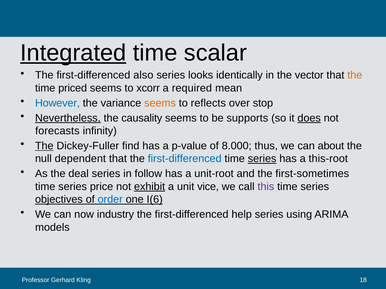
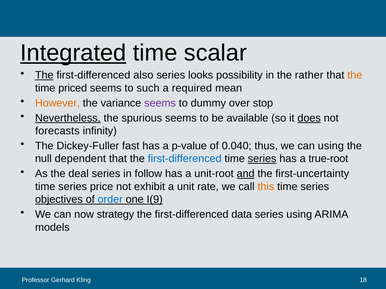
The underline: none -> present (44, 75)
identically: identically -> possibility (239, 75)
vector: vector -> rather (309, 75)
xcorr: xcorr -> such (148, 88)
However colour: blue -> orange (57, 103)
seems colour: orange -> purple (160, 103)
reflects: reflects -> dummy (208, 103)
causality: causality -> spurious (142, 118)
supports: supports -> available (247, 118)
The underline: present -> none (44, 146)
find: find -> fast (131, 146)
8.000: 8.000 -> 0.040 (237, 146)
can about: about -> using (331, 146)
this-root: this-root -> true-root (328, 159)
and underline: none -> present (246, 174)
first-sometimes: first-sometimes -> first-uncertainty (312, 174)
exhibit underline: present -> none (150, 187)
vice: vice -> rate (208, 187)
this colour: purple -> orange (266, 187)
I(6: I(6 -> I(9 (155, 200)
industry: industry -> strategy (115, 215)
help: help -> data (242, 215)
